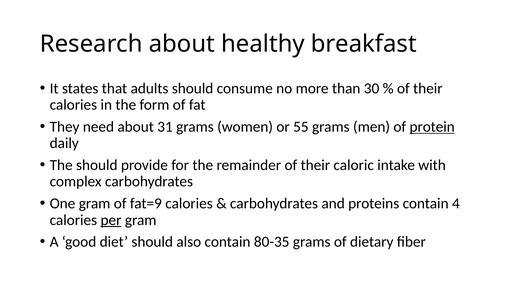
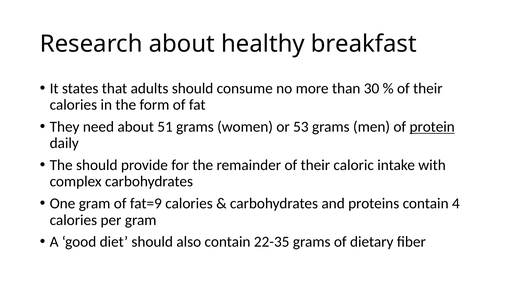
31: 31 -> 51 (165, 127)
55: 55 -> 53 (301, 127)
per underline: present -> none (111, 220)
80-35: 80-35 -> 22-35 (272, 242)
